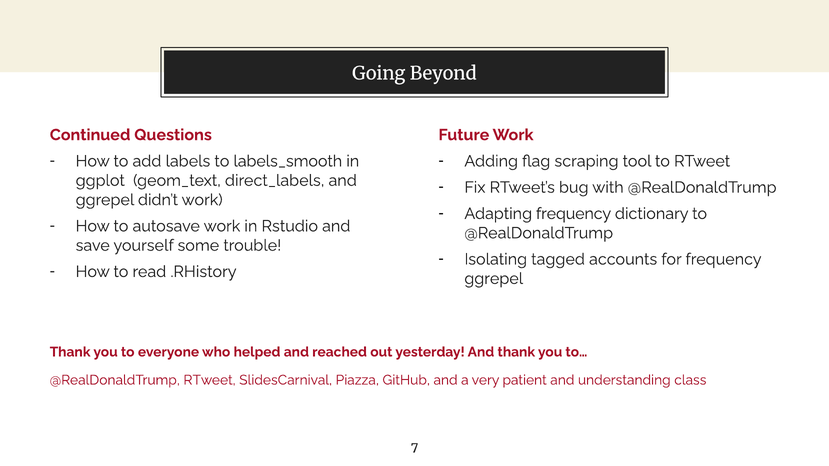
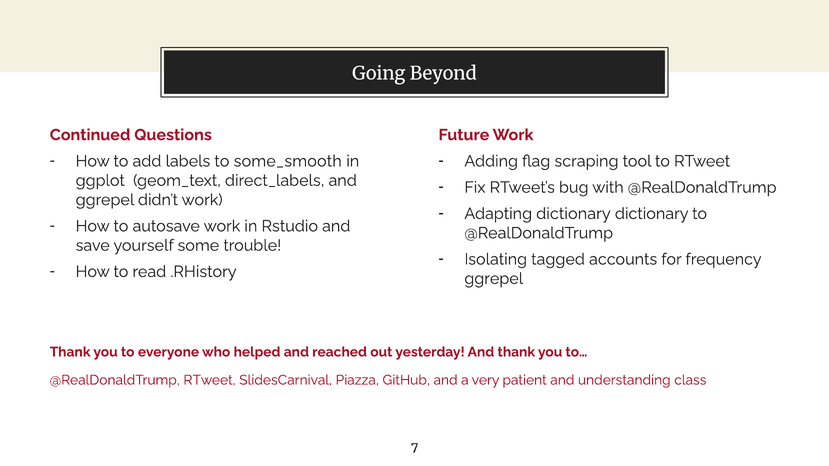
labels_smooth: labels_smooth -> some_smooth (288, 161)
Adapting frequency: frequency -> dictionary (573, 214)
